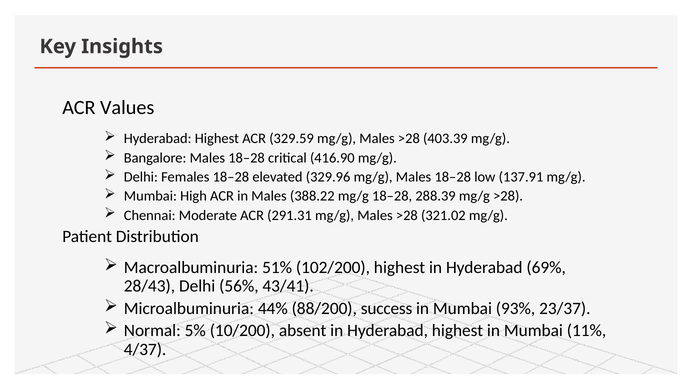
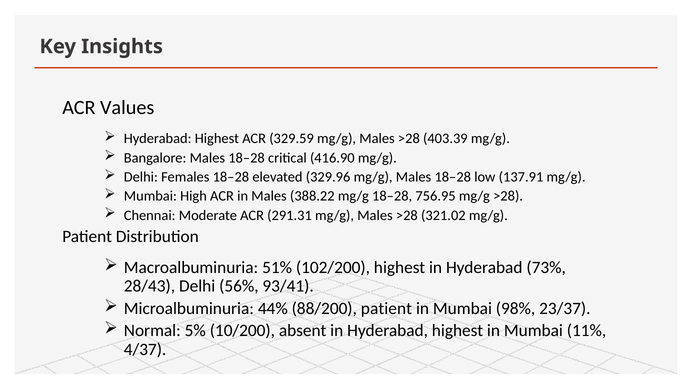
288.39: 288.39 -> 756.95 (436, 196)
69%: 69% -> 73% (546, 268)
43/41: 43/41 -> 93/41 (288, 286)
88/200 success: success -> patient (386, 309)
93%: 93% -> 98% (516, 309)
